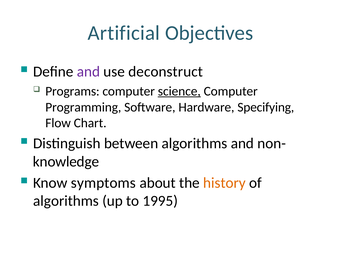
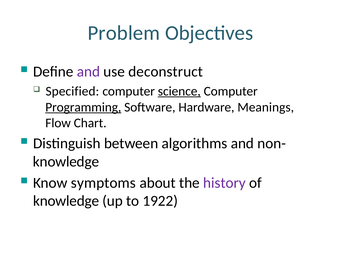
Artificial: Artificial -> Problem (124, 33)
Programs: Programs -> Specified (72, 91)
Programming underline: none -> present (83, 107)
Specifying: Specifying -> Meanings (266, 107)
history colour: orange -> purple (224, 183)
algorithms: algorithms -> knowledge (66, 201)
1995: 1995 -> 1922 (160, 201)
